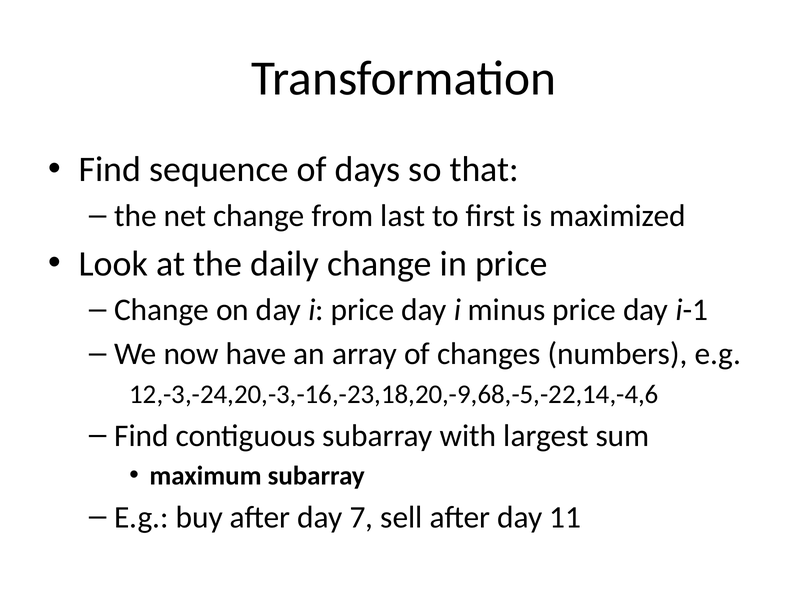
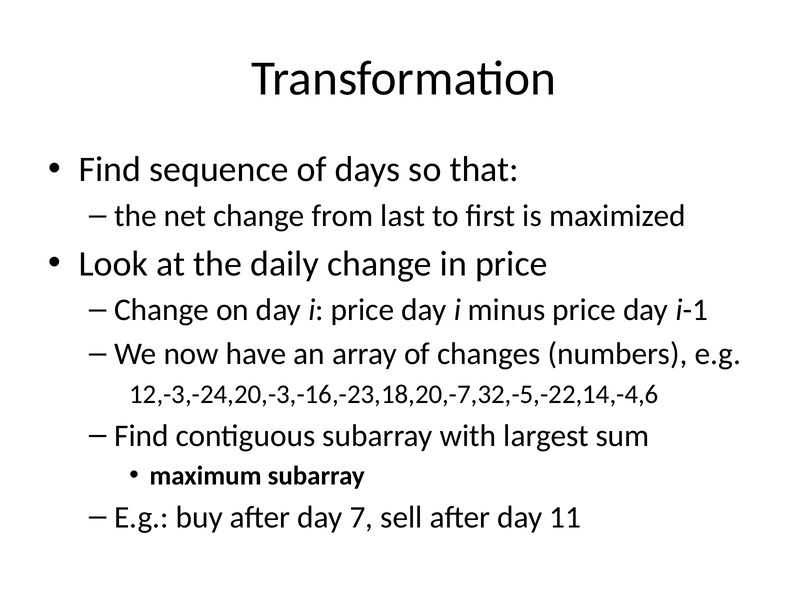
12,-3,-24,20,-3,-16,-23,18,20,-9,68,-5,-22,14,-4,6: 12,-3,-24,20,-3,-16,-23,18,20,-9,68,-5,-22,14,-4,6 -> 12,-3,-24,20,-3,-16,-23,18,20,-7,32,-5,-22,14,-4,6 (394, 394)
